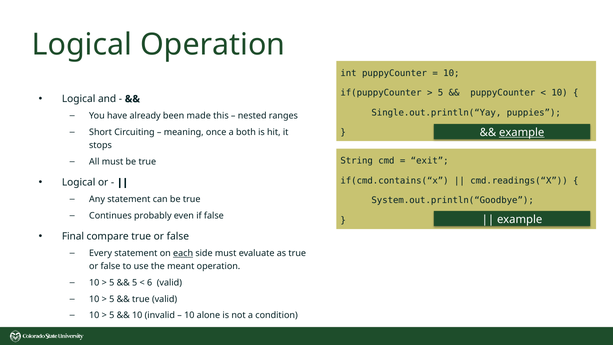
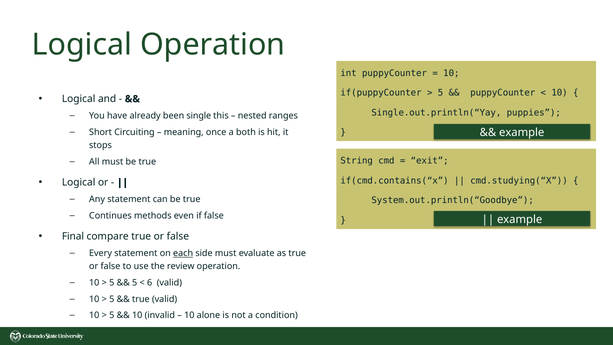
made: made -> single (199, 116)
example underline: present -> none (522, 132)
cmd.readings(“X: cmd.readings(“X -> cmd.studying(“X (519, 181)
probably: probably -> methods (153, 216)
meant: meant -> review (181, 266)
